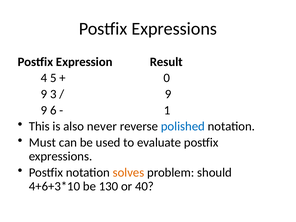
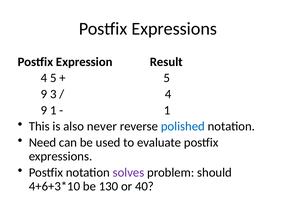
0: 0 -> 5 (167, 78)
9: 9 -> 4 (168, 94)
9 6: 6 -> 1 (53, 110)
Must: Must -> Need (43, 143)
solves colour: orange -> purple (128, 172)
